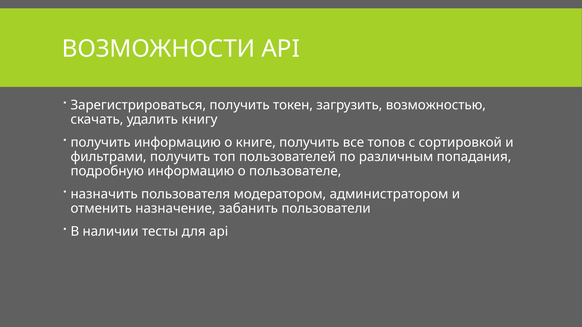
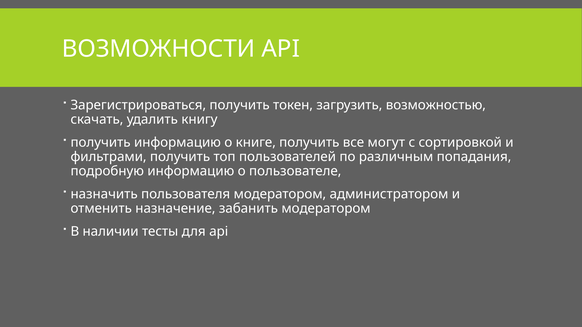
топов: топов -> могут (386, 143)
забанить пользователи: пользователи -> модератором (326, 209)
